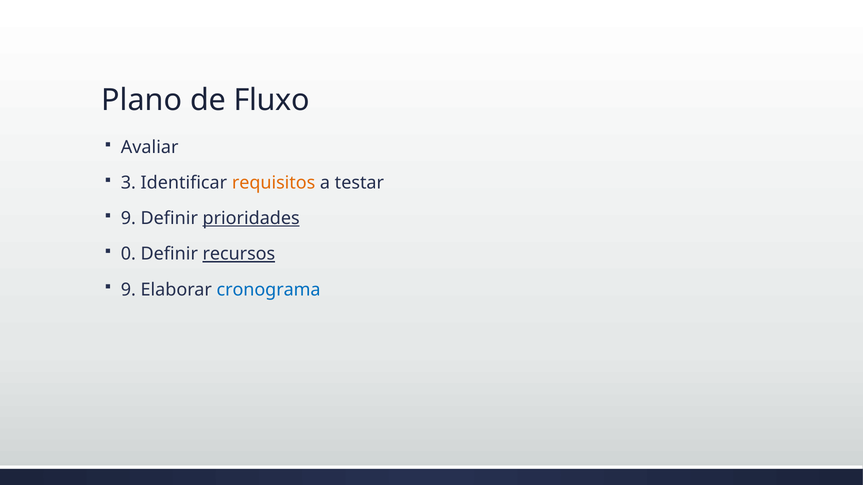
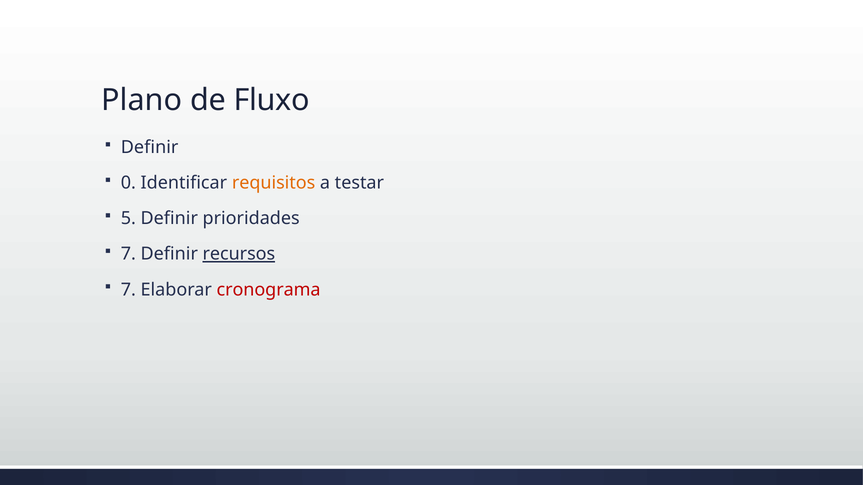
Avaliar: Avaliar -> Definir (150, 147)
3: 3 -> 0 (128, 183)
9: 9 -> 5 (128, 219)
prioridades underline: present -> none (251, 219)
0: 0 -> 7 (128, 254)
9: 9 -> 7 (128, 290)
cronograma colour: blue -> red (269, 290)
